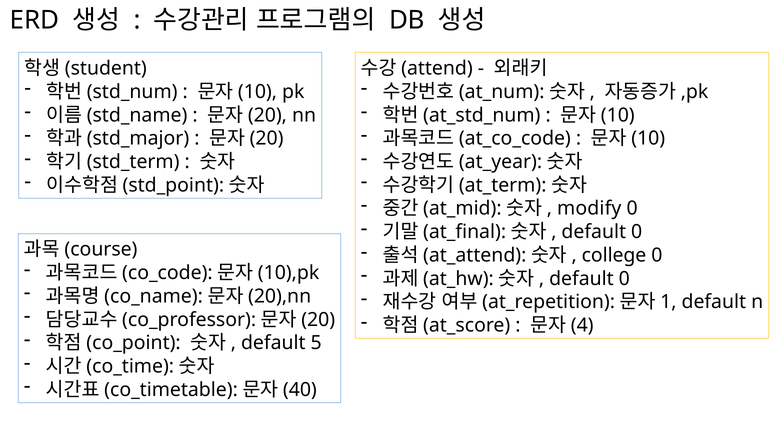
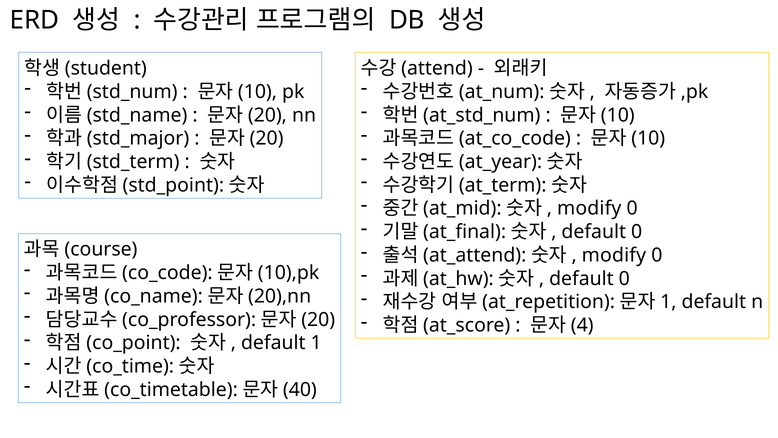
college: college -> modify (614, 255)
default 5: 5 -> 1 (316, 343)
